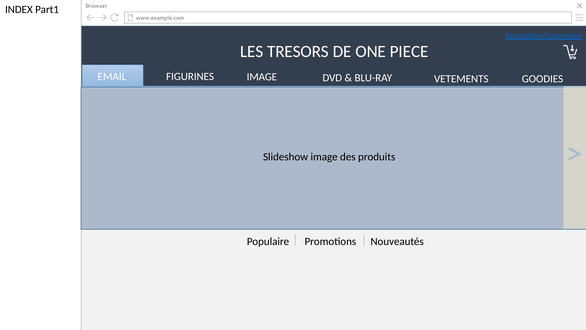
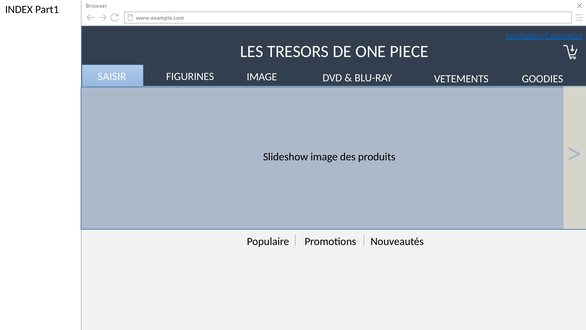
EMAIL: EMAIL -> SAISIR (112, 77)
